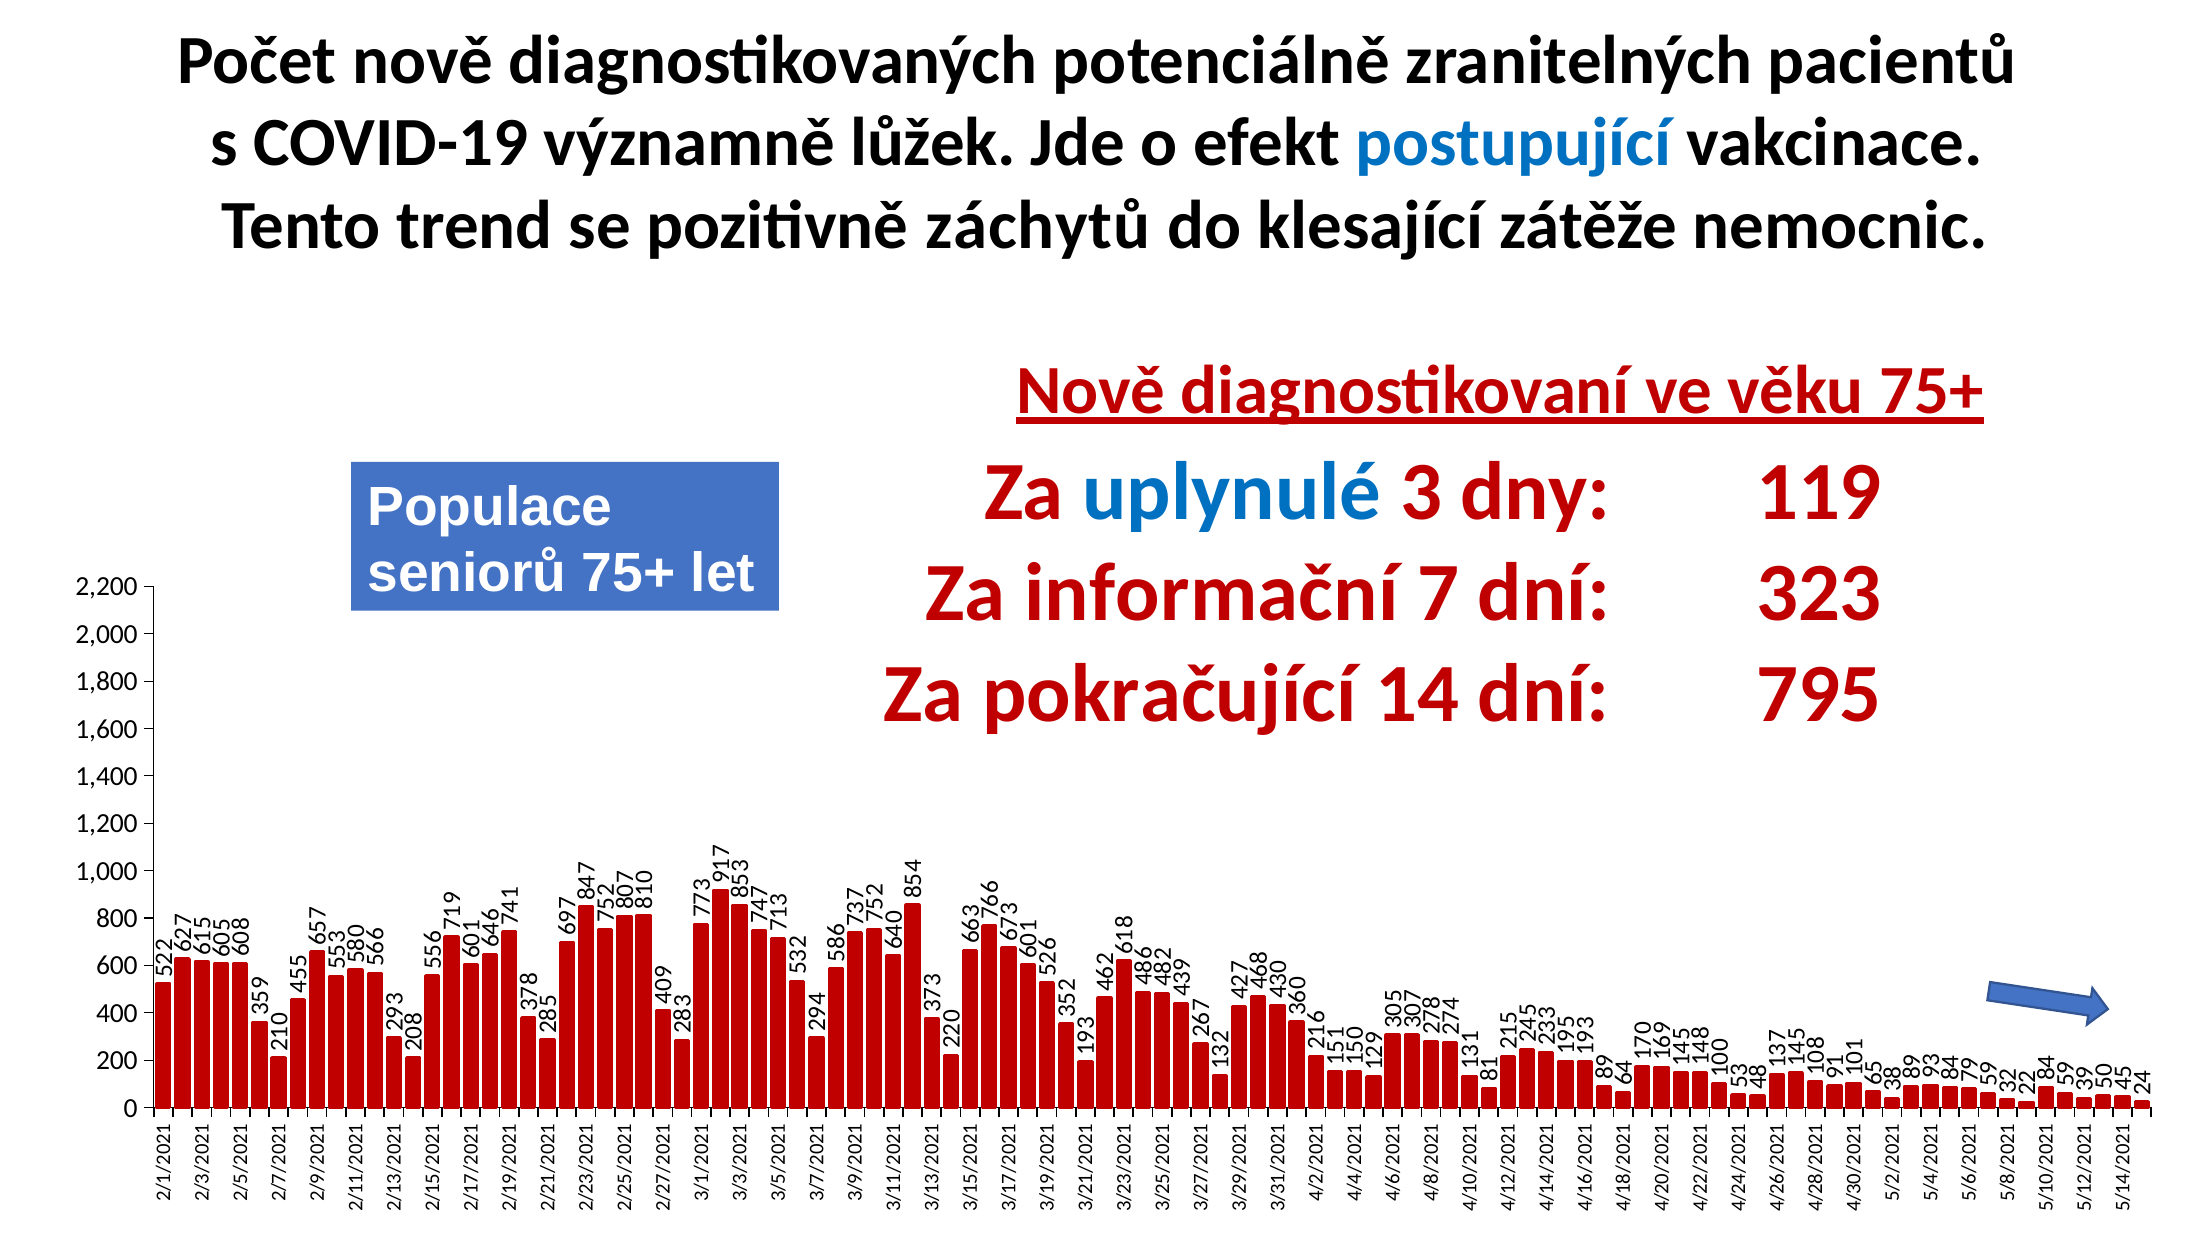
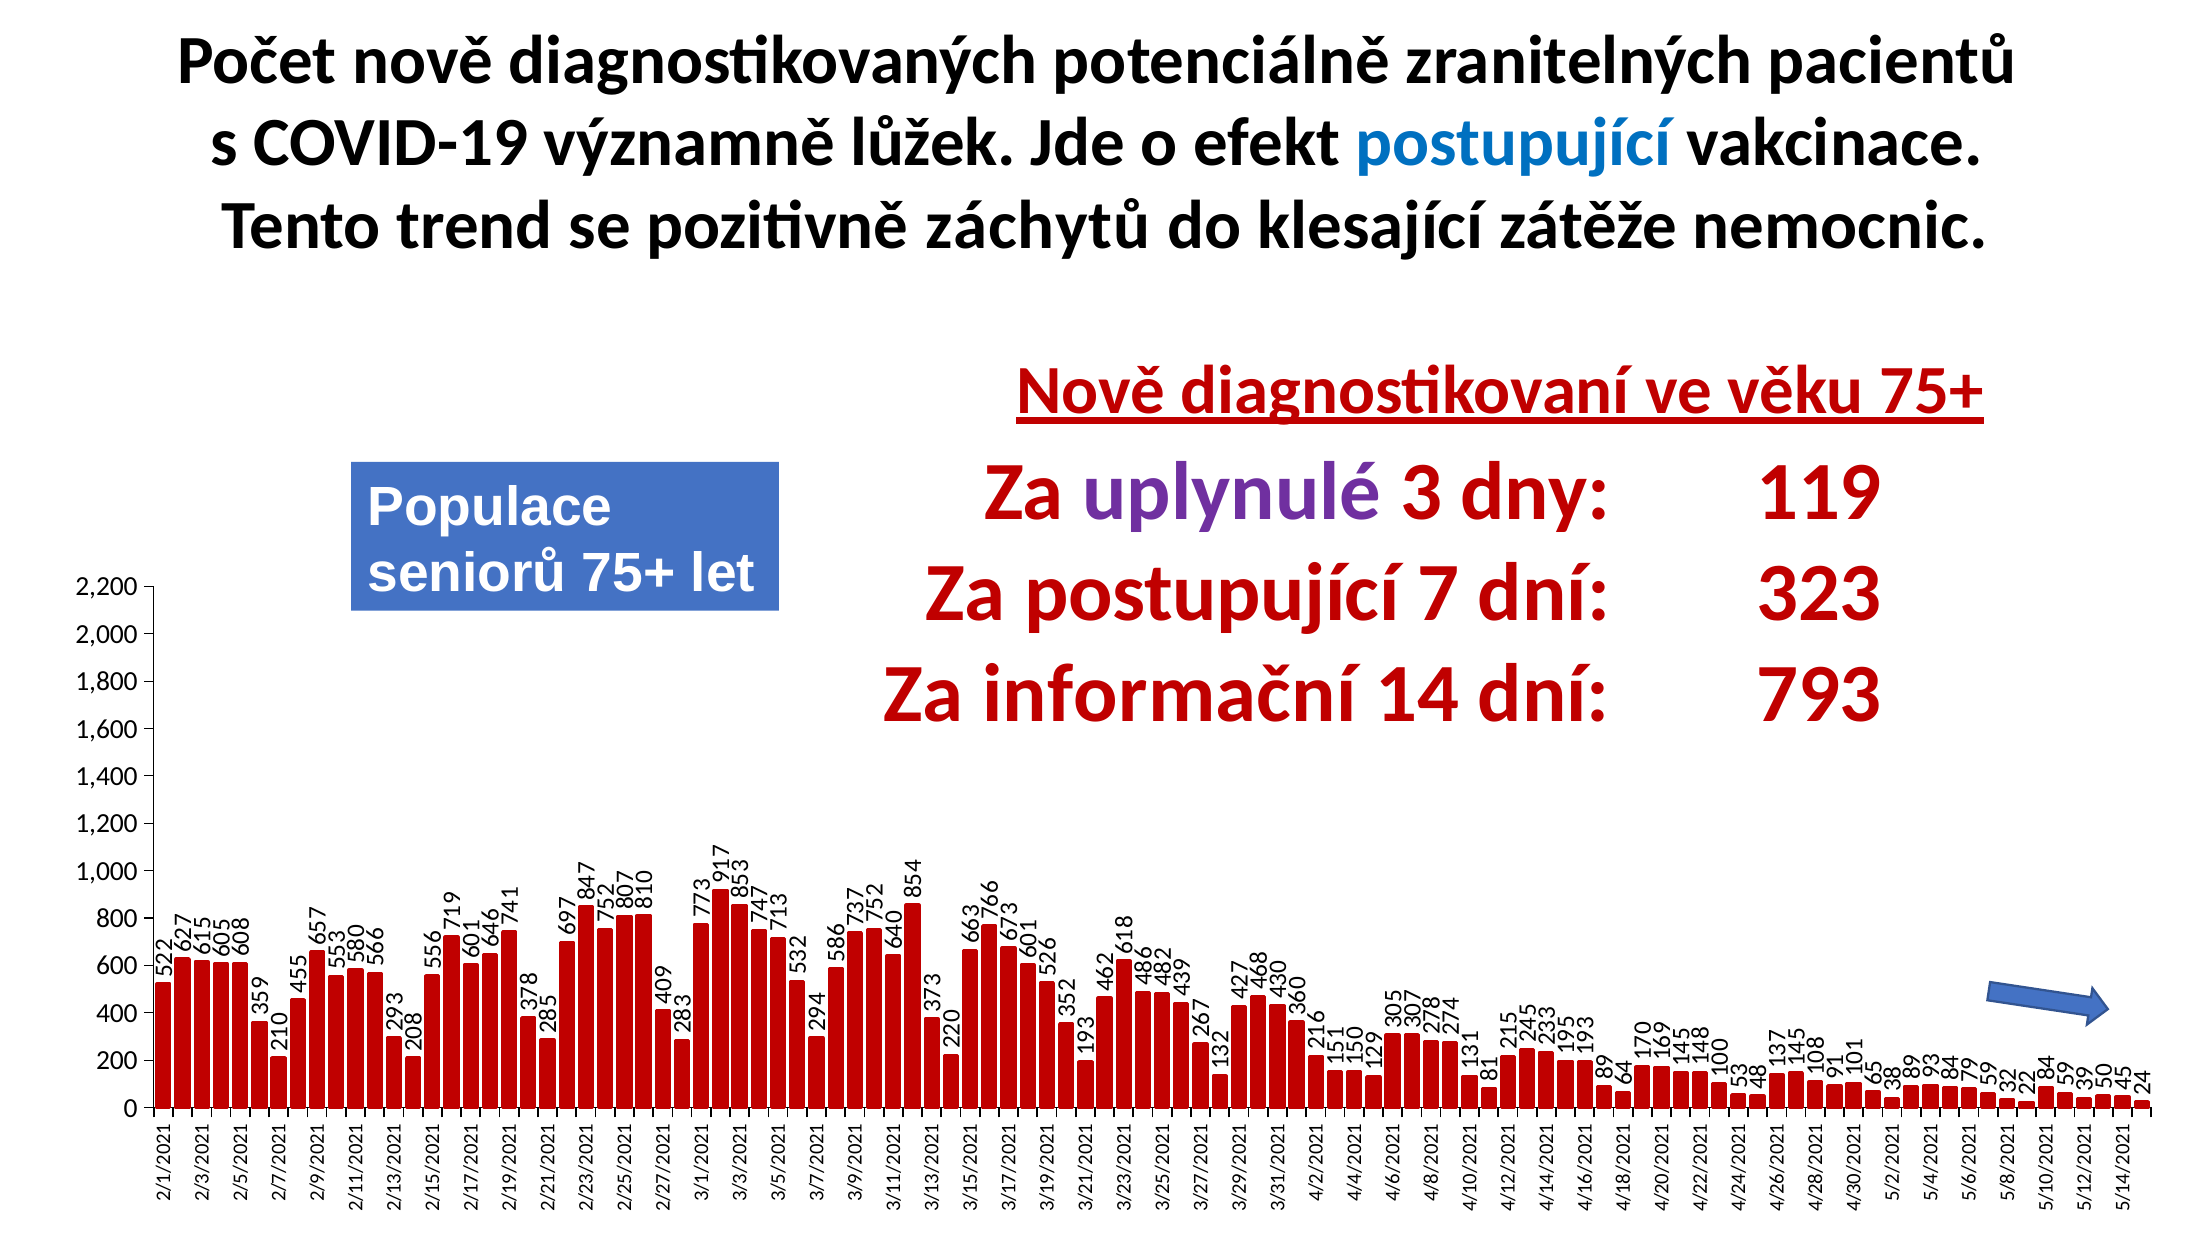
uplynulé colour: blue -> purple (1232, 492)
Za informační: informační -> postupující (1212, 593)
pokračující: pokračující -> informační (1169, 694)
795: 795 -> 793 (1819, 694)
